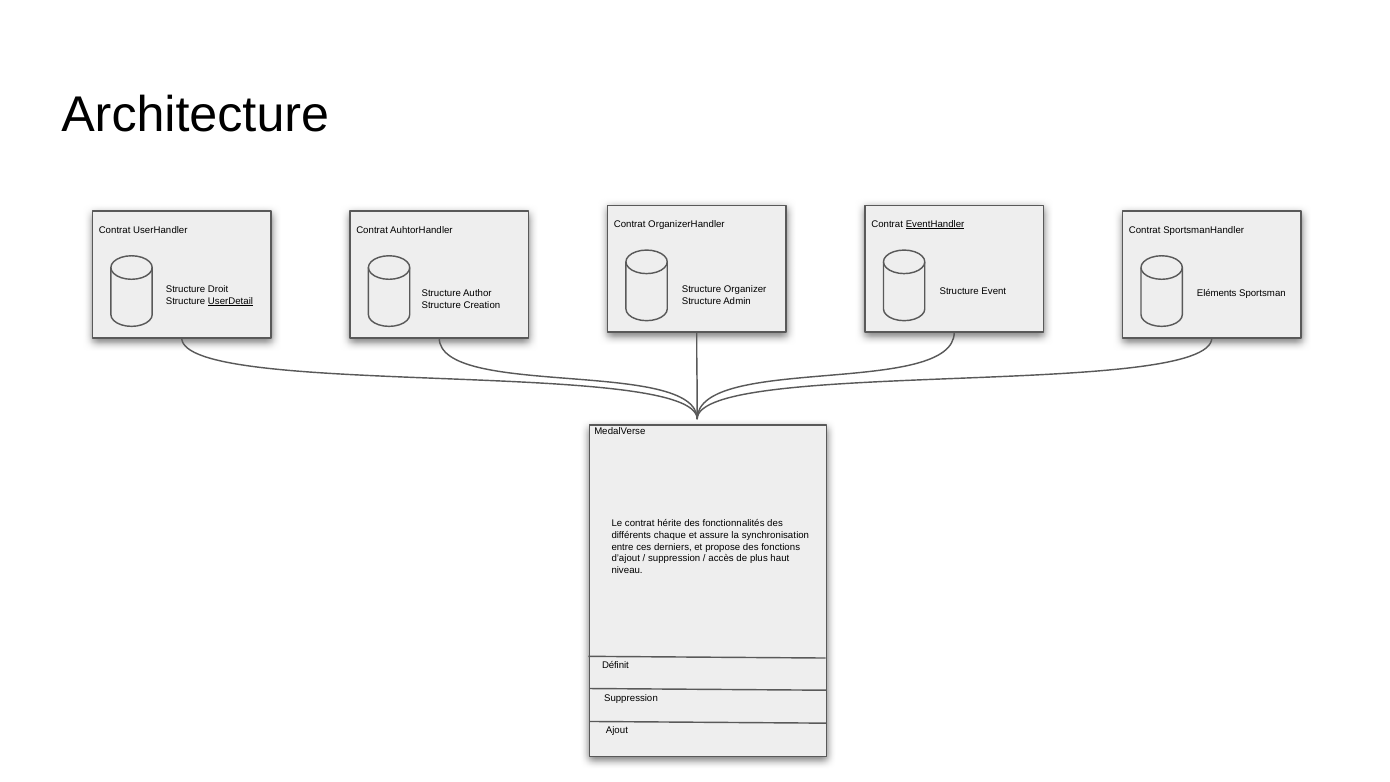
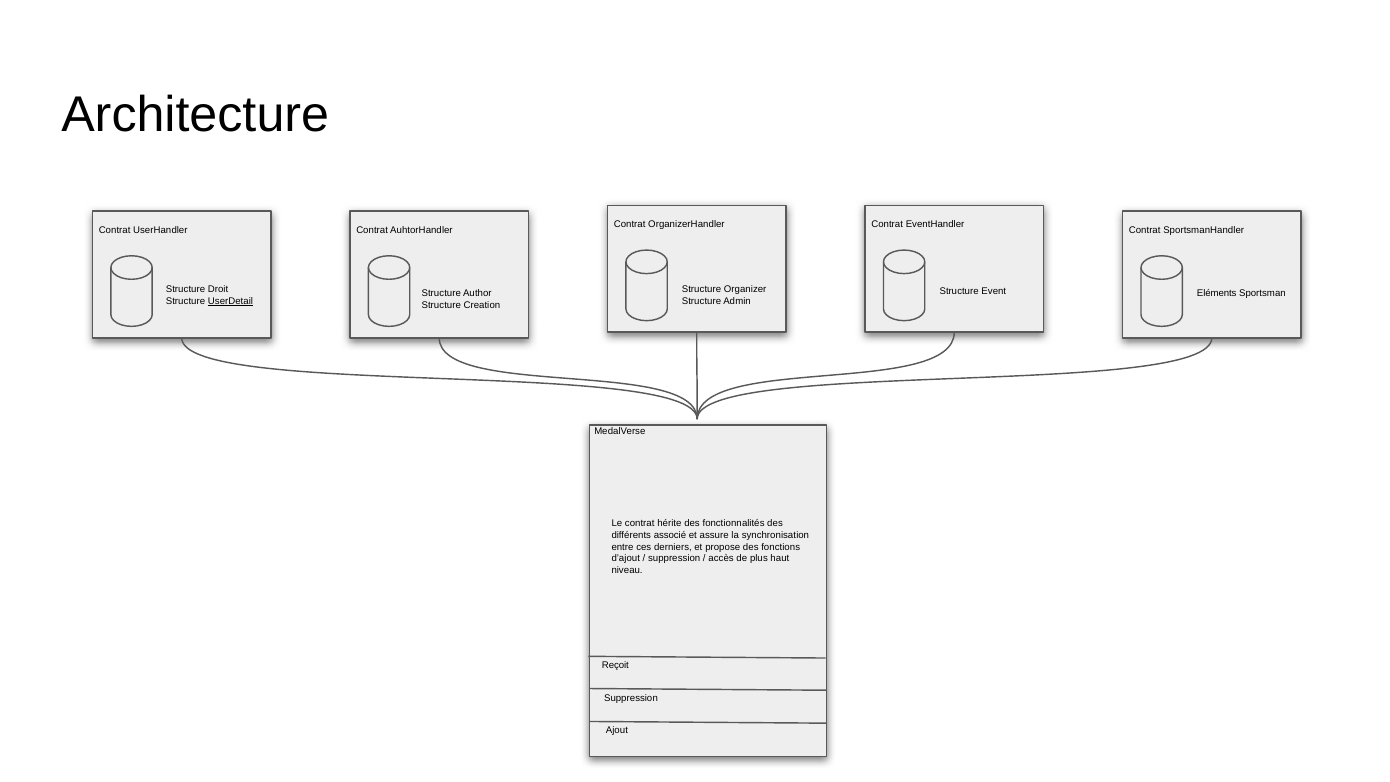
EventHandler underline: present -> none (935, 225)
chaque: chaque -> associé (670, 535)
Définit: Définit -> Reçoit (615, 665)
